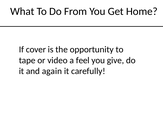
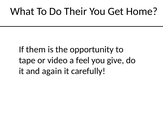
From: From -> Their (76, 11)
cover: cover -> them (36, 50)
